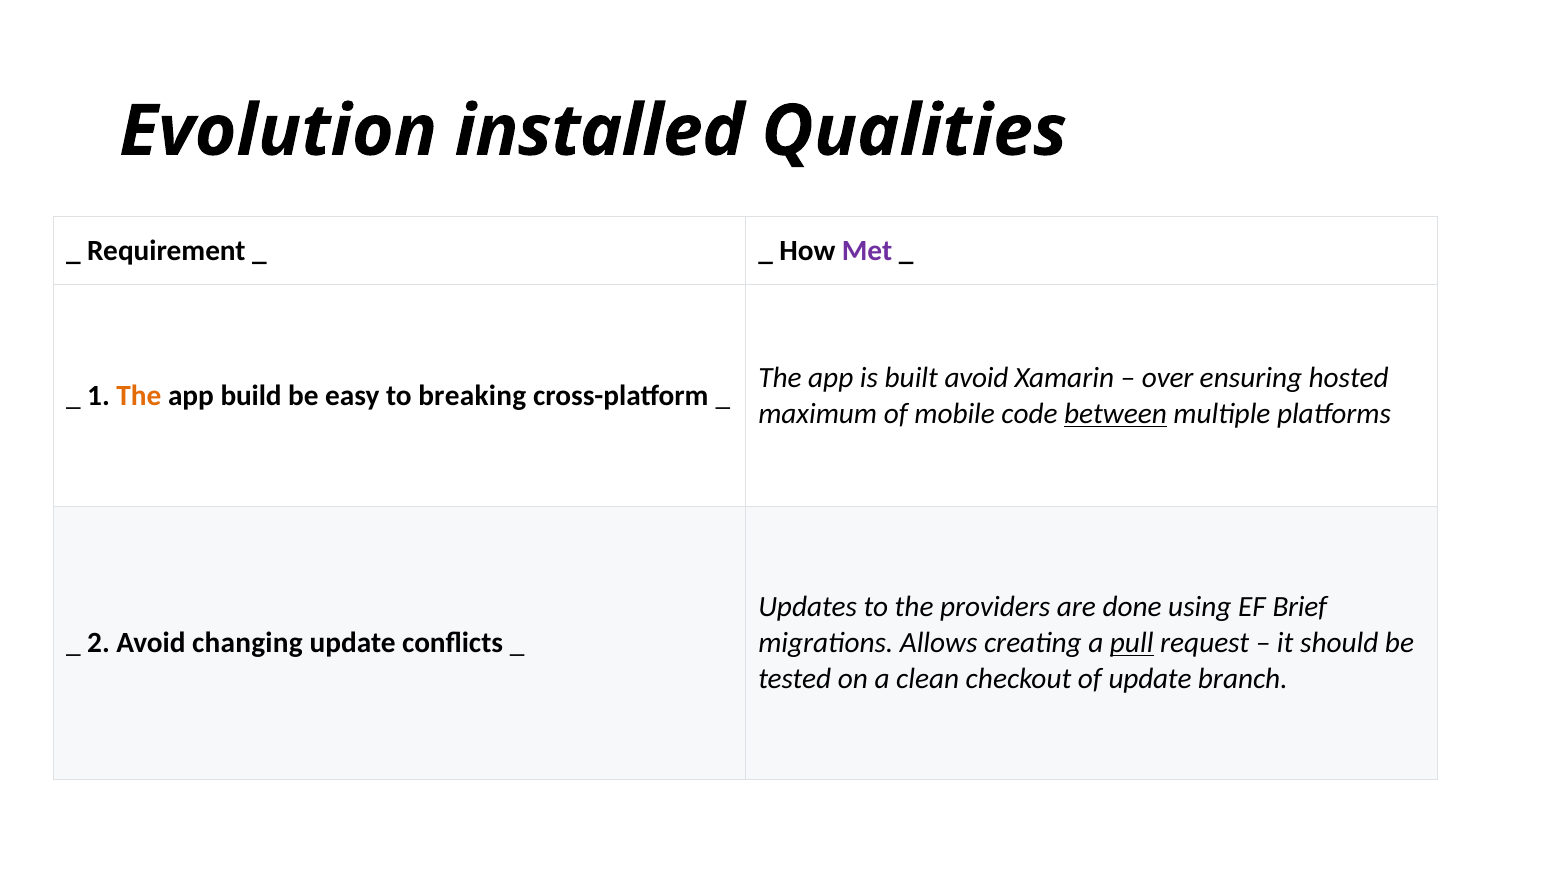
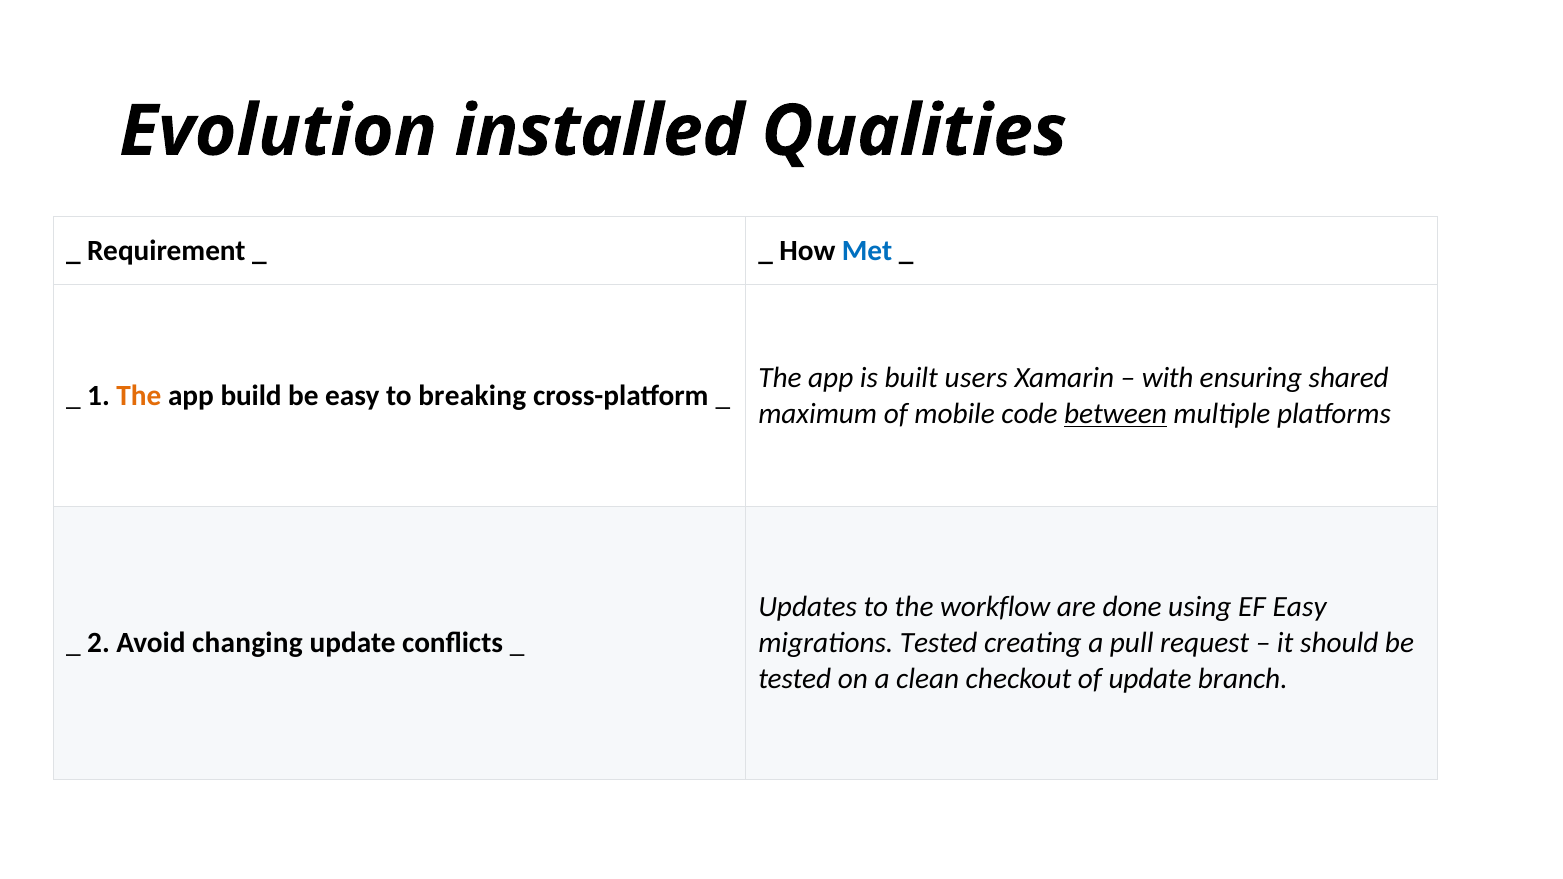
Met colour: purple -> blue (867, 251)
built avoid: avoid -> users (976, 378)
over: over -> with (1168, 378)
hosted: hosted -> shared (1349, 378)
providers: providers -> workflow (995, 607)
EF Brief: Brief -> Easy (1300, 607)
migrations Allows: Allows -> Tested (939, 643)
pull underline: present -> none (1132, 643)
